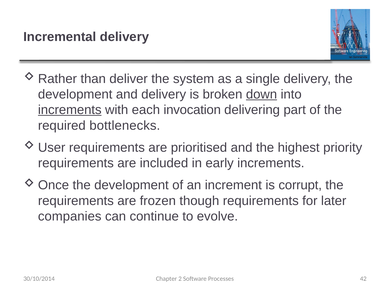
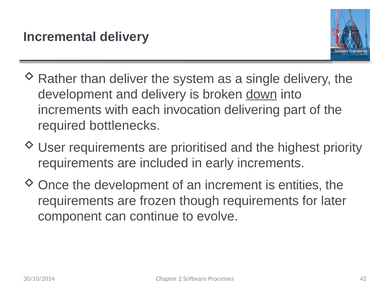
increments underline: present -> none (70, 110)
corrupt: corrupt -> entities (300, 186)
companies: companies -> component (70, 217)
